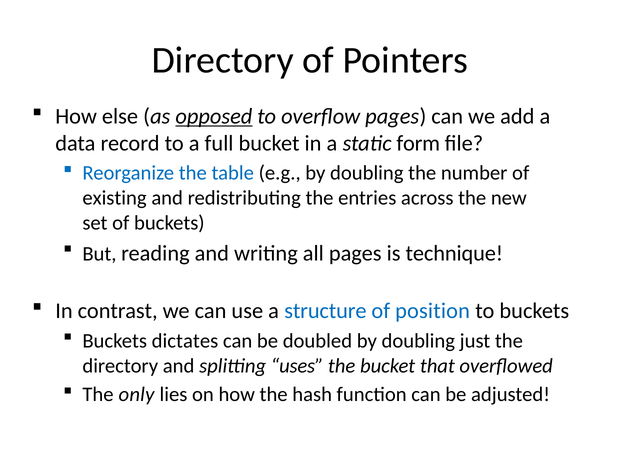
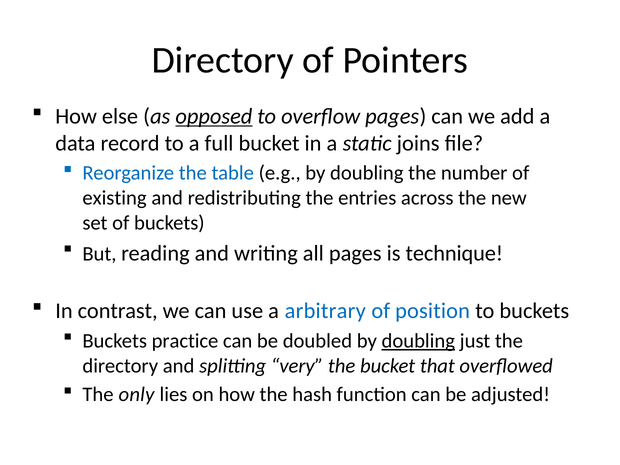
form: form -> joins (418, 143)
structure: structure -> arbitrary (325, 311)
dictates: dictates -> practice (185, 341)
doubling underline: none -> present (418, 341)
uses: uses -> very (297, 366)
